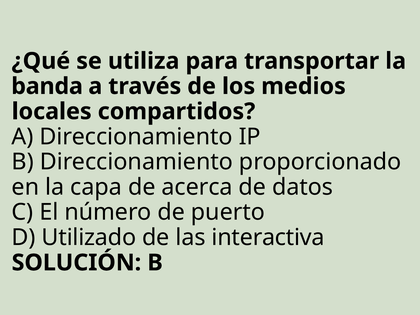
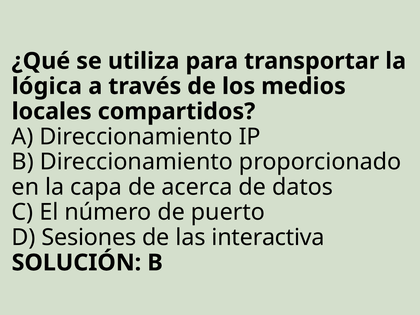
banda: banda -> lógica (47, 86)
Utilizado: Utilizado -> Sesiones (89, 237)
